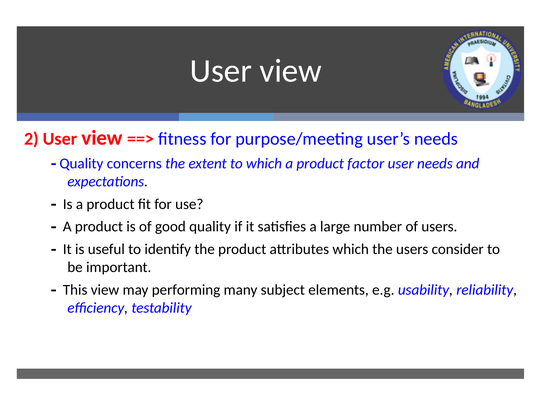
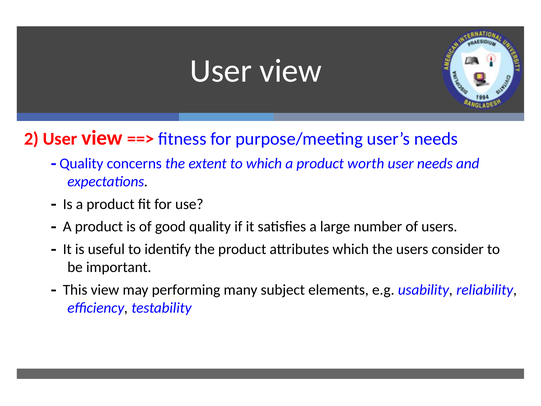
factor: factor -> worth (366, 163)
